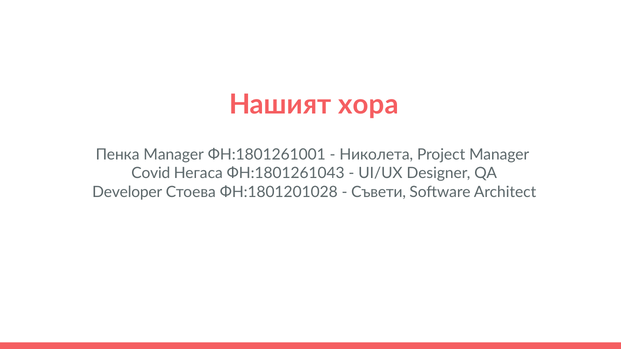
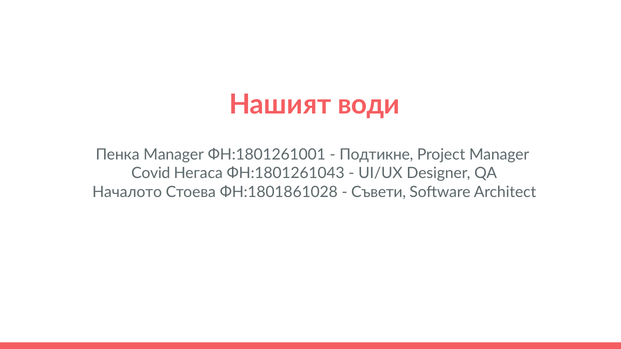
хора: хора -> води (369, 105)
Николета: Николета -> Подтикне (376, 155)
Developer: Developer -> Началото (127, 192)
ФН:1801201028: ФН:1801201028 -> ФН:1801861028 (279, 192)
